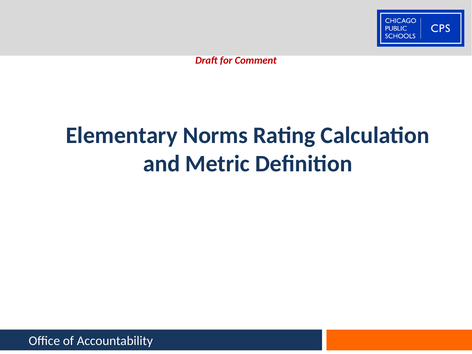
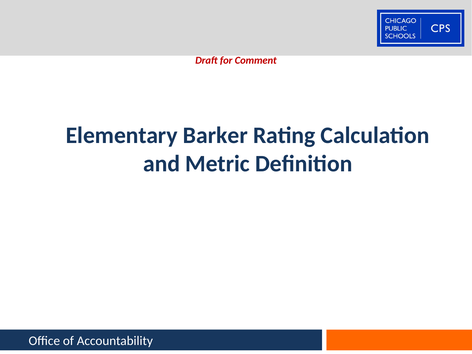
Norms: Norms -> Barker (215, 135)
